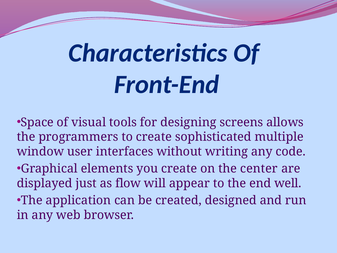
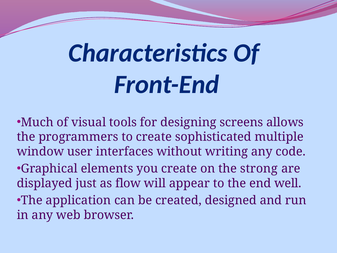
Space: Space -> Much (37, 122)
center: center -> strong (259, 169)
